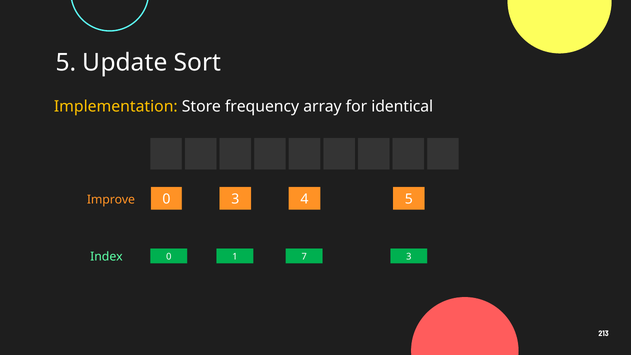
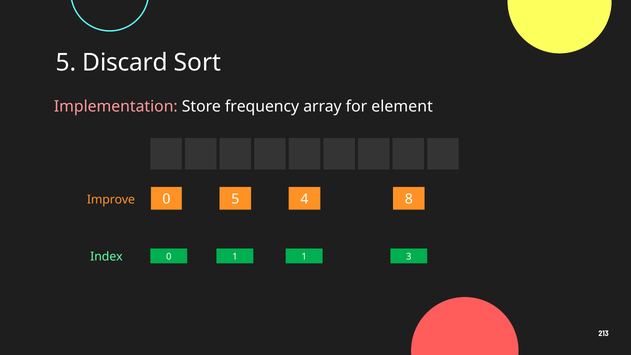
Update: Update -> Discard (125, 62)
Implementation colour: yellow -> pink (116, 106)
identical: identical -> element (402, 106)
0 3: 3 -> 5 (235, 199)
4 5: 5 -> 8 (409, 199)
1 7: 7 -> 1 (304, 257)
